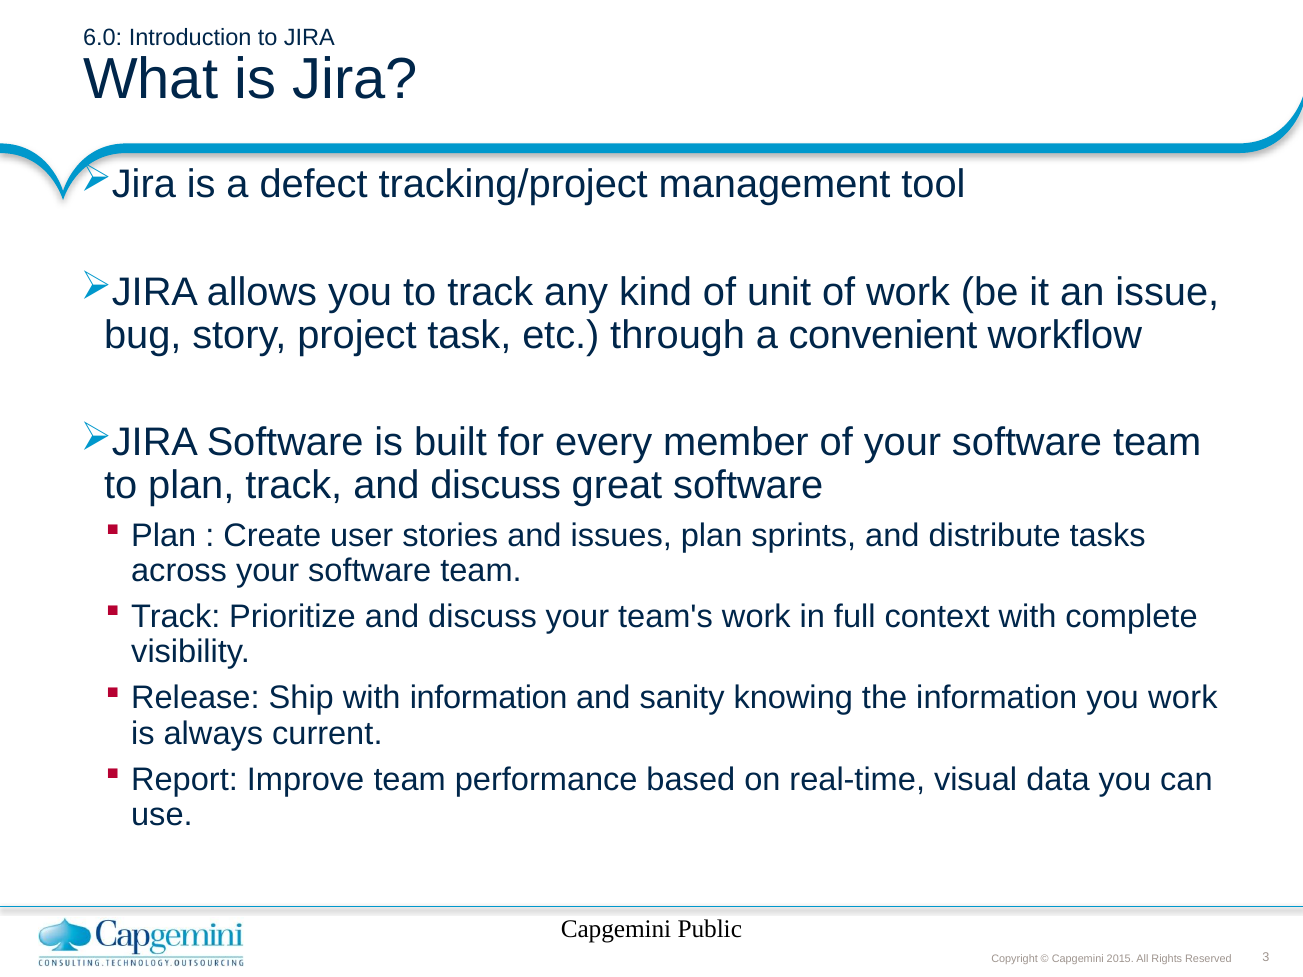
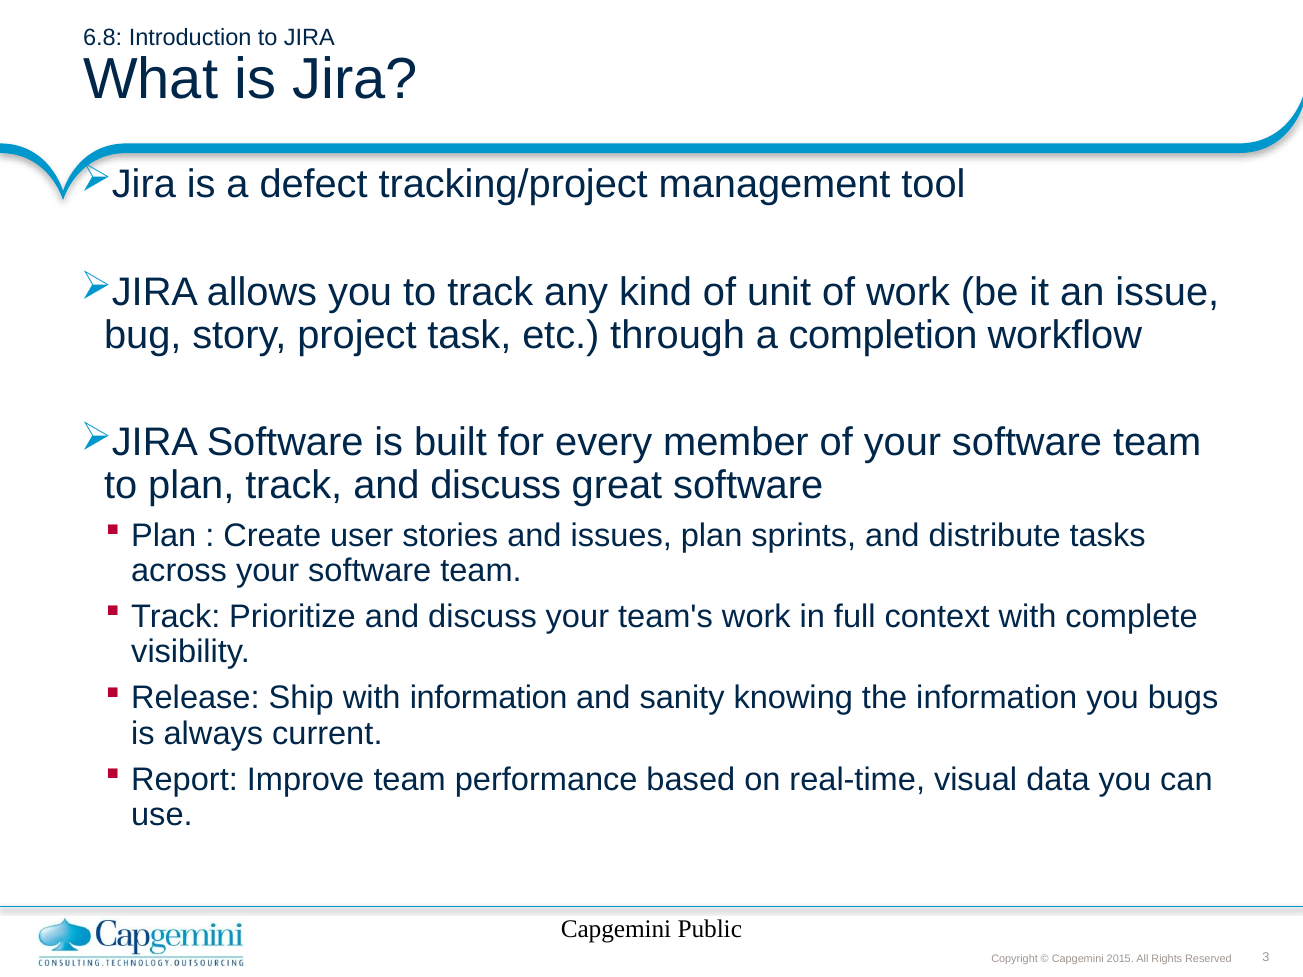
6.0: 6.0 -> 6.8 (103, 38)
convenient: convenient -> completion (883, 335)
you work: work -> bugs (1183, 698)
